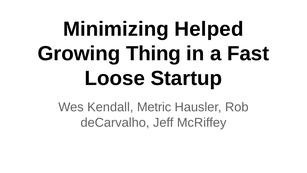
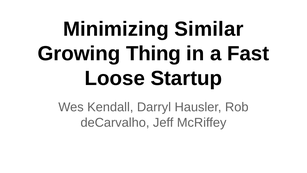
Helped: Helped -> Similar (209, 29)
Metric: Metric -> Darryl (154, 107)
